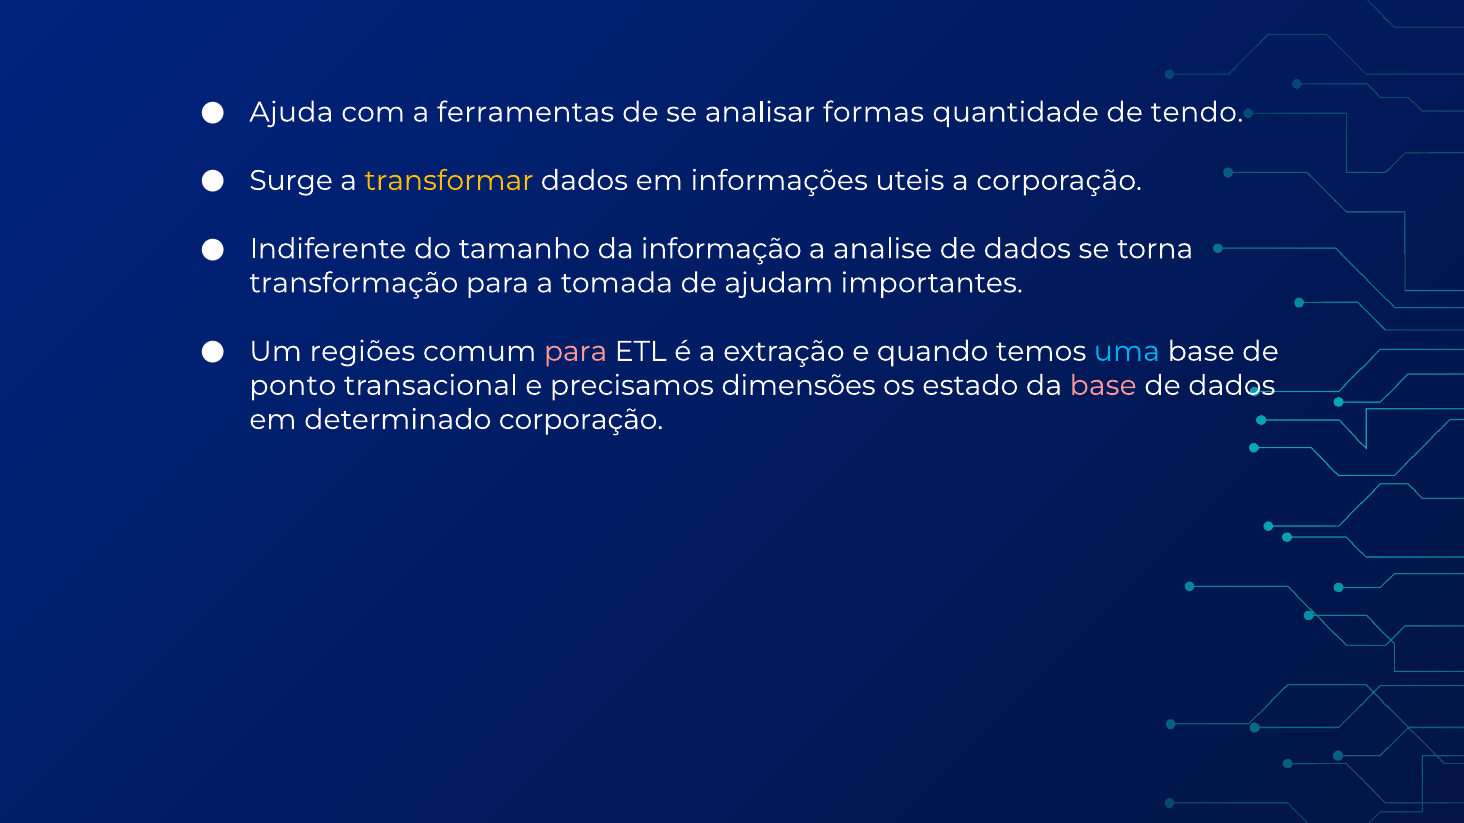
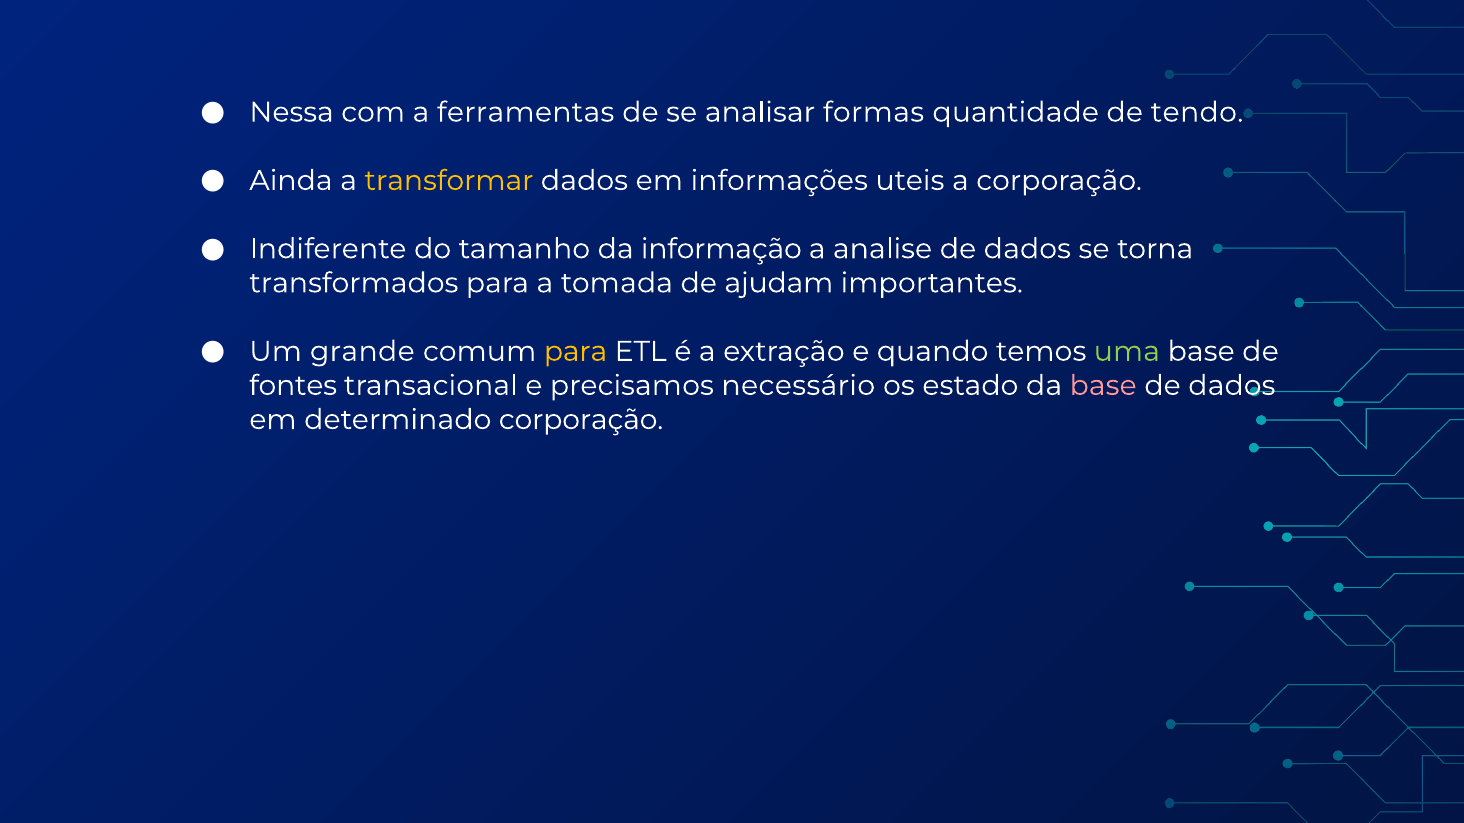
Ajuda: Ajuda -> Nessa (292, 112)
Surge: Surge -> Ainda (291, 181)
transformação: transformação -> transformados (354, 283)
regiões: regiões -> grande (362, 352)
para colour: pink -> yellow (576, 352)
uma colour: light blue -> light green (1127, 352)
ponto: ponto -> fontes (293, 386)
dimensões: dimensões -> necessário (798, 386)
